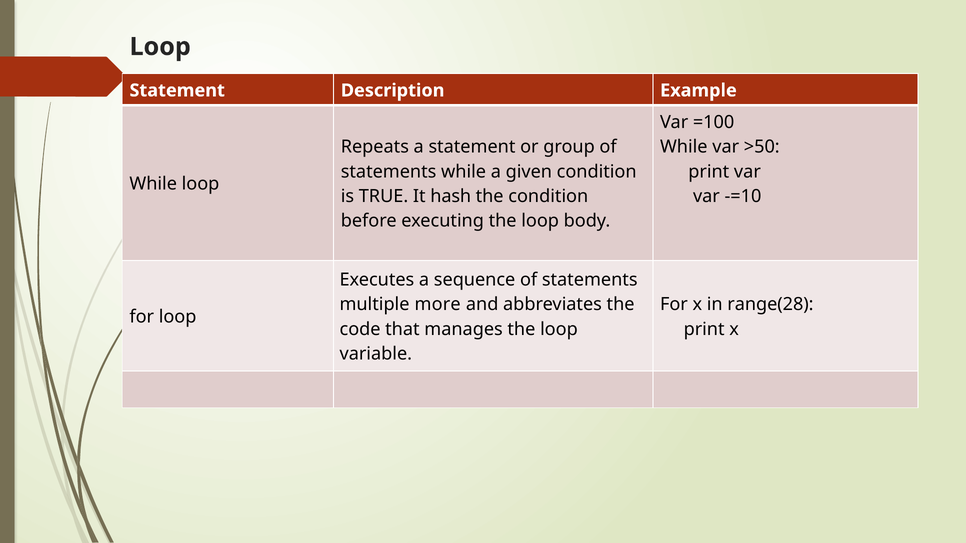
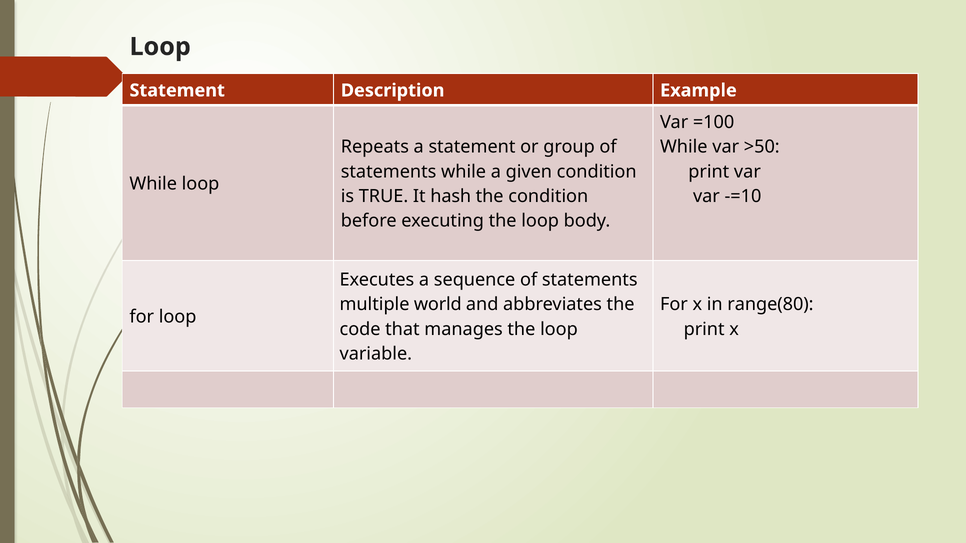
more: more -> world (438, 305)
range(28: range(28 -> range(80 (770, 305)
